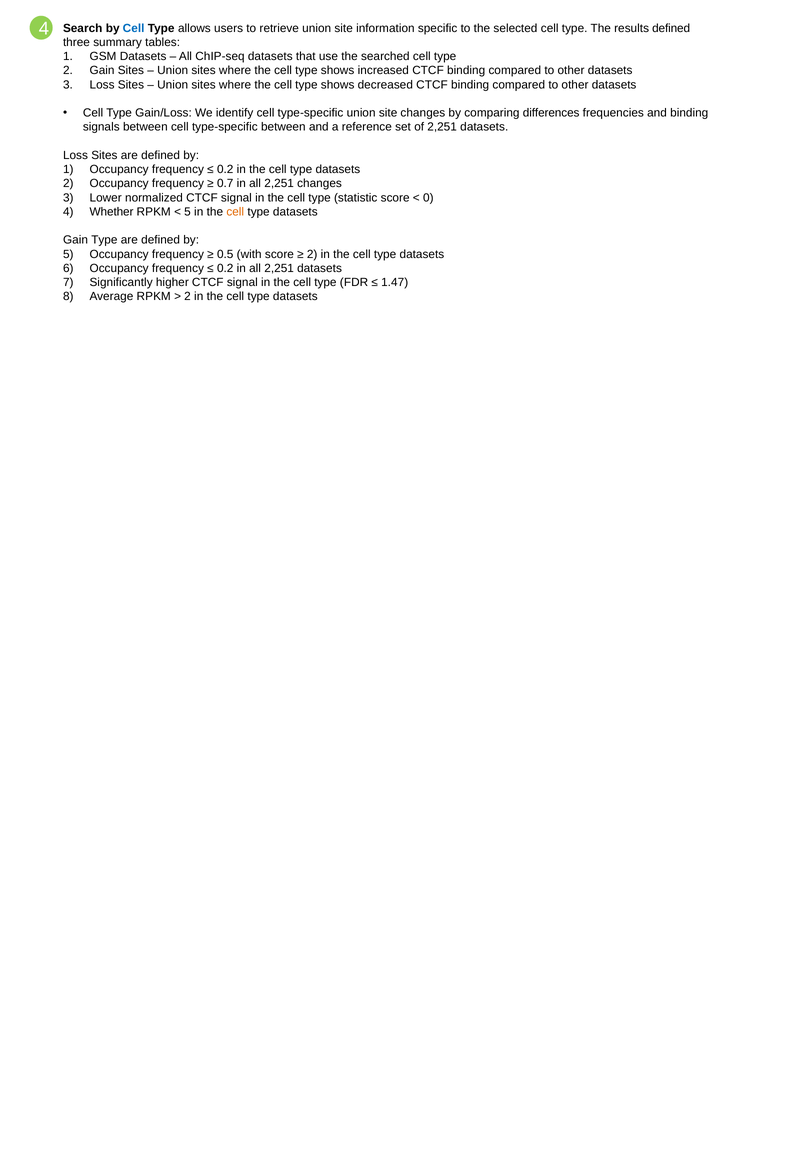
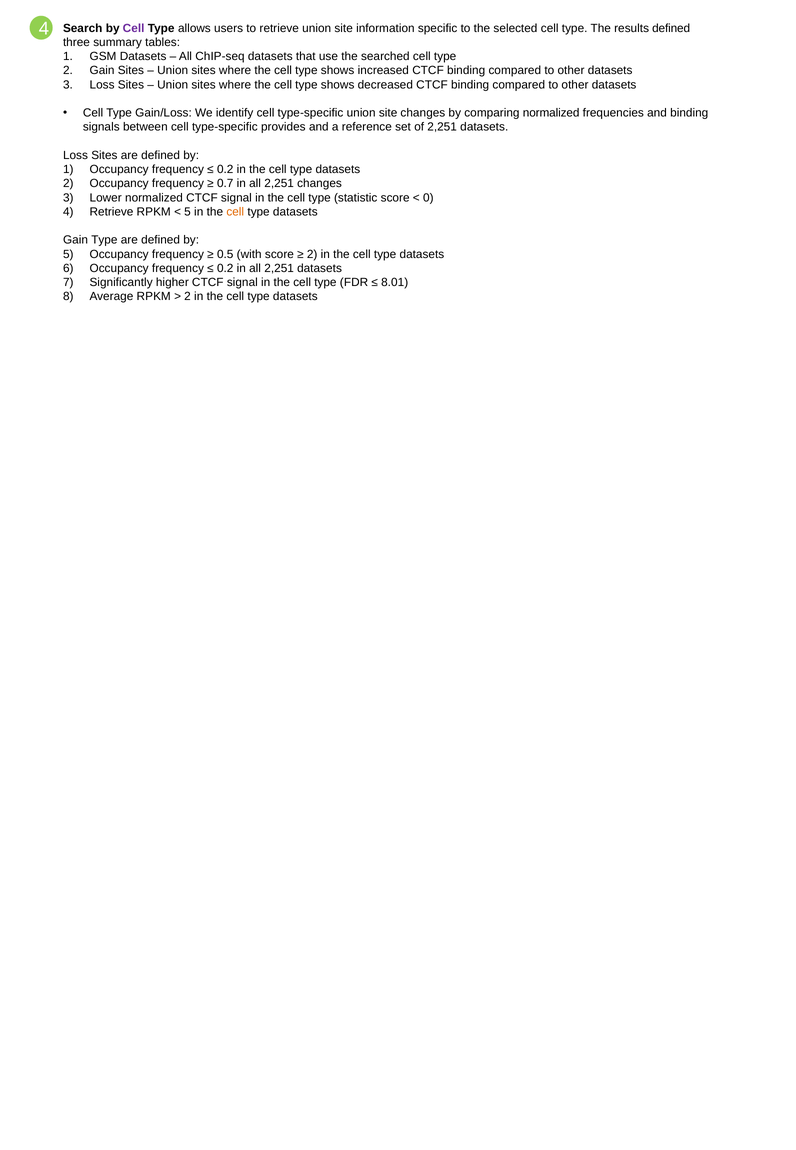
Cell colour: blue -> purple (134, 28)
comparing differences: differences -> normalized (551, 113)
type-specific between: between -> provides (283, 127)
4 Whether: Whether -> Retrieve (111, 212)
1.47: 1.47 -> 8.01 (395, 282)
